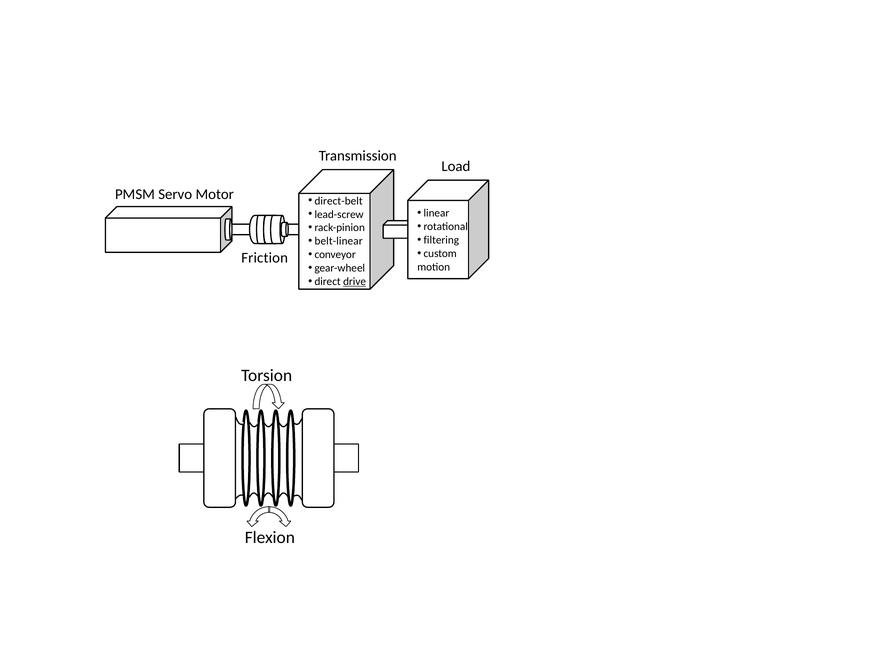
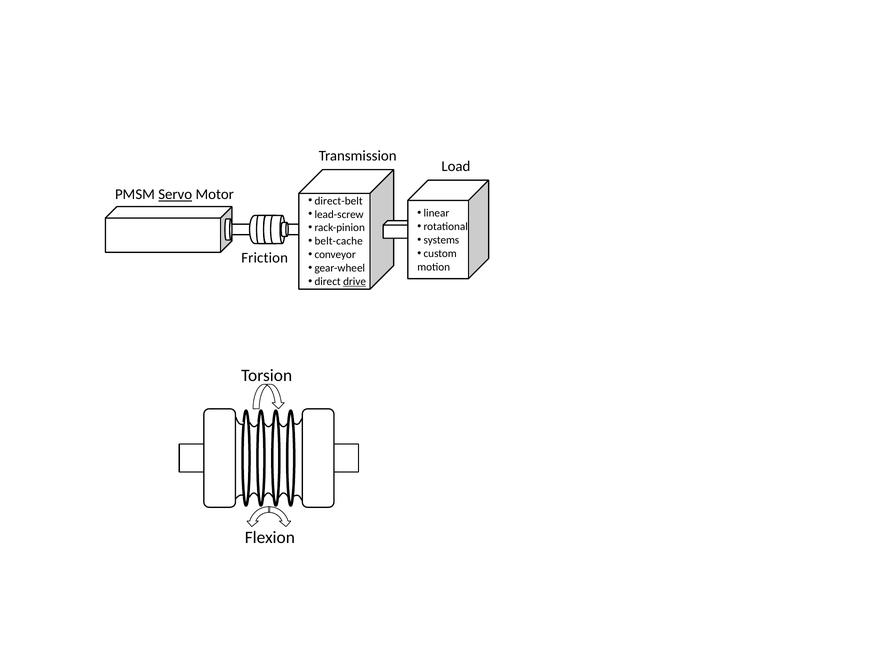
Servo underline: none -> present (175, 195)
filtering: filtering -> systems (441, 240)
belt-linear: belt-linear -> belt-cache (339, 241)
